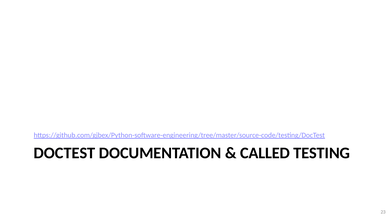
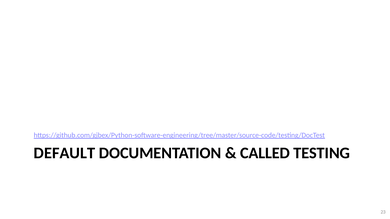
DOCTEST: DOCTEST -> DEFAULT (64, 153)
